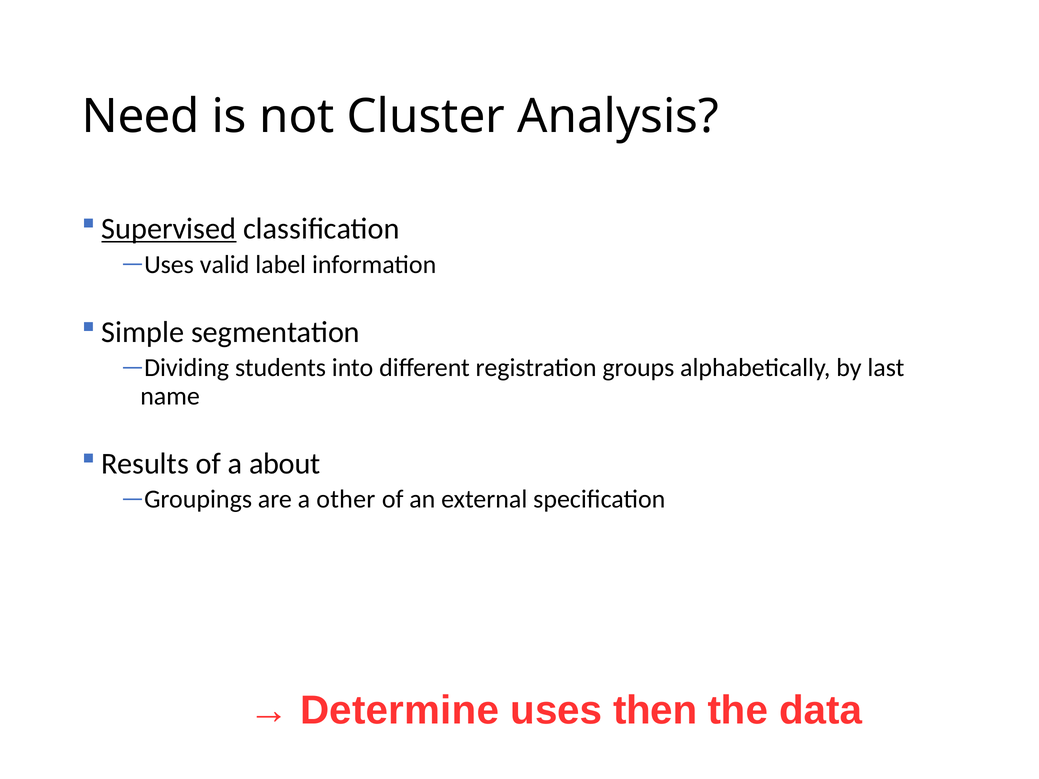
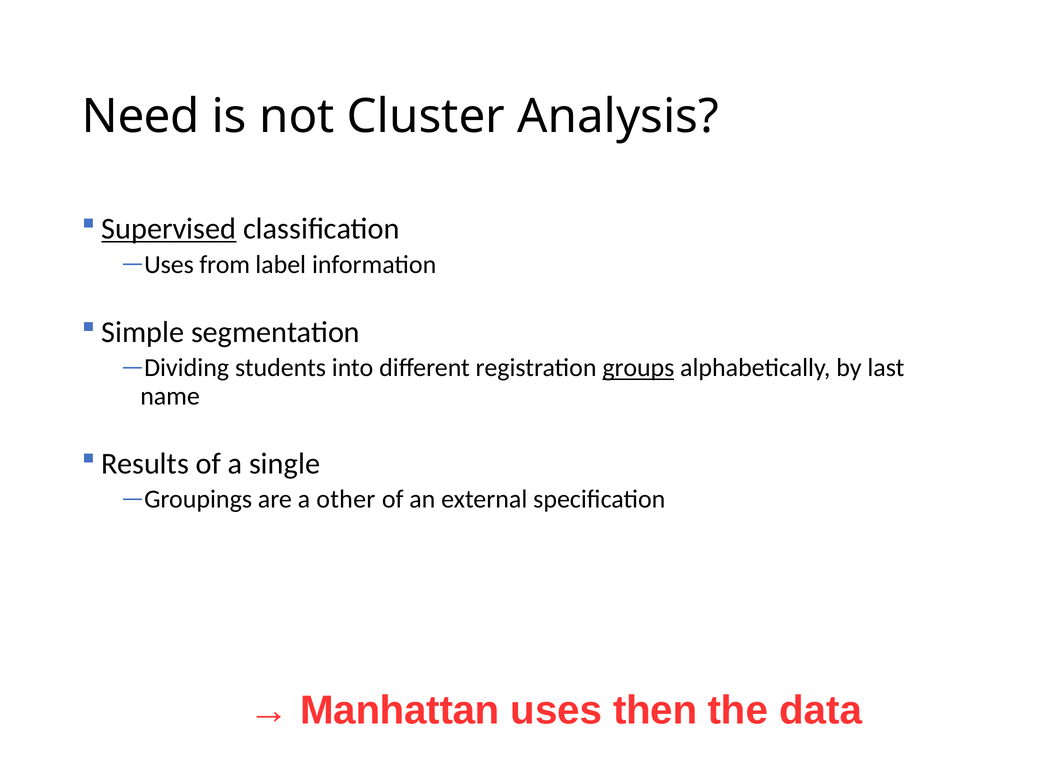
valid: valid -> from (225, 265)
groups underline: none -> present (638, 368)
about: about -> single (285, 464)
Determine: Determine -> Manhattan (400, 711)
